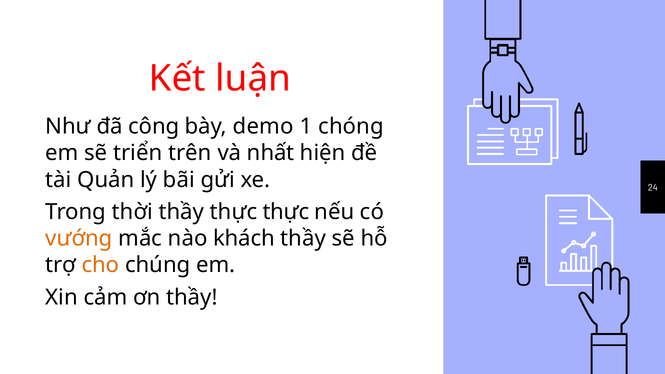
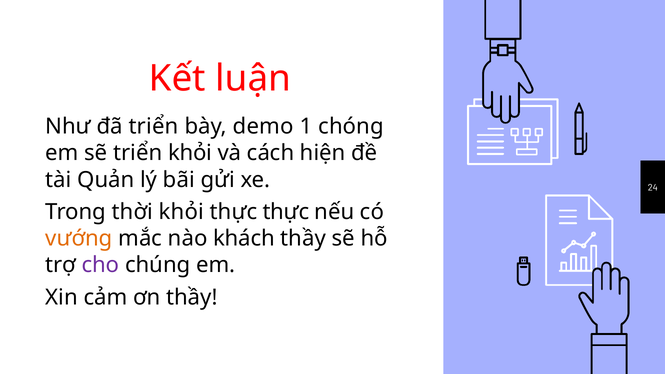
đã công: công -> triển (154, 127)
triển trên: trên -> khỏi (190, 153)
nhất: nhất -> cách (271, 153)
thời thầy: thầy -> khỏi (181, 212)
cho colour: orange -> purple (100, 265)
